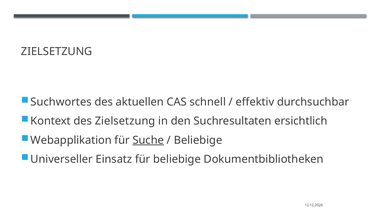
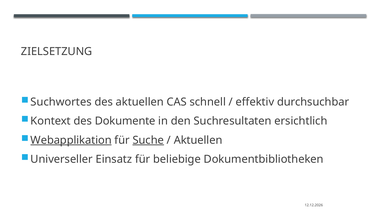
des Zielsetzung: Zielsetzung -> Dokumente (125, 121)
Webapplikation underline: none -> present (71, 141)
Beliebige: Beliebige -> Aktuellen (198, 141)
